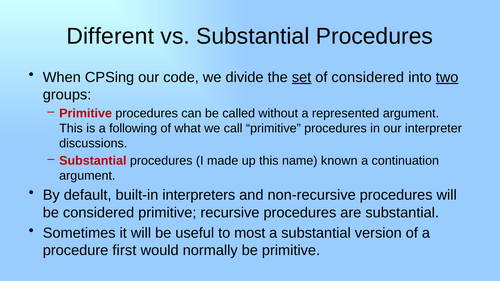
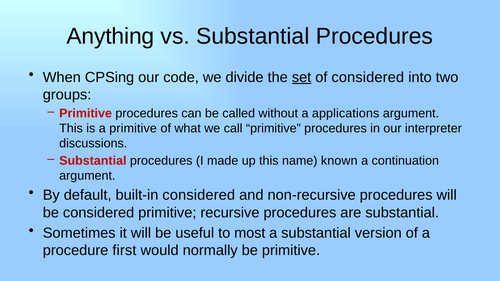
Different: Different -> Anything (110, 36)
two underline: present -> none (447, 77)
represented: represented -> applications (346, 113)
a following: following -> primitive (133, 128)
built-in interpreters: interpreters -> considered (199, 195)
